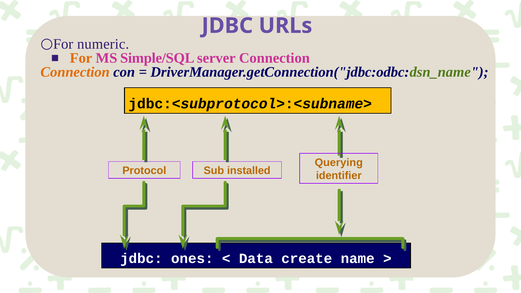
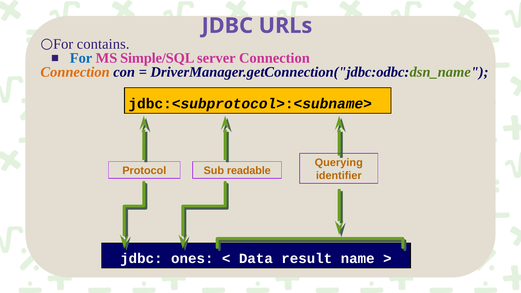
numeric: numeric -> contains (103, 44)
For colour: orange -> blue (81, 58)
installed: installed -> readable (249, 171)
create: create -> result (307, 259)
